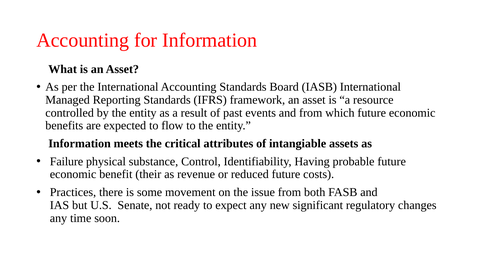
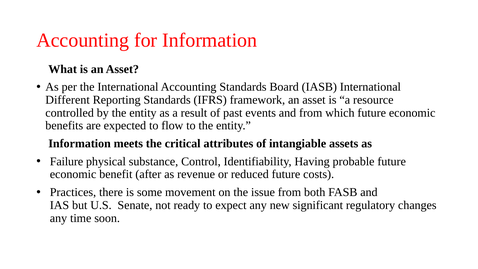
Managed: Managed -> Different (68, 100)
their: their -> after (148, 174)
